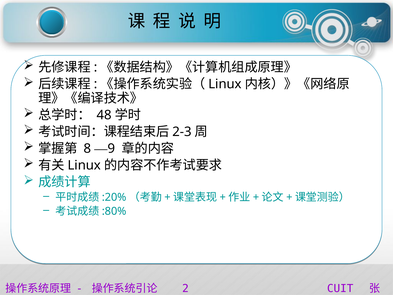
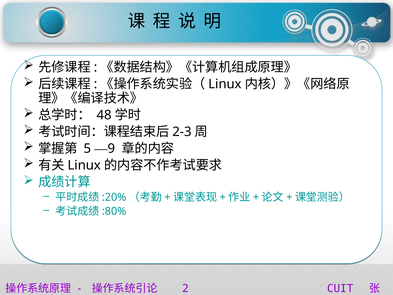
8: 8 -> 5 (87, 148)
